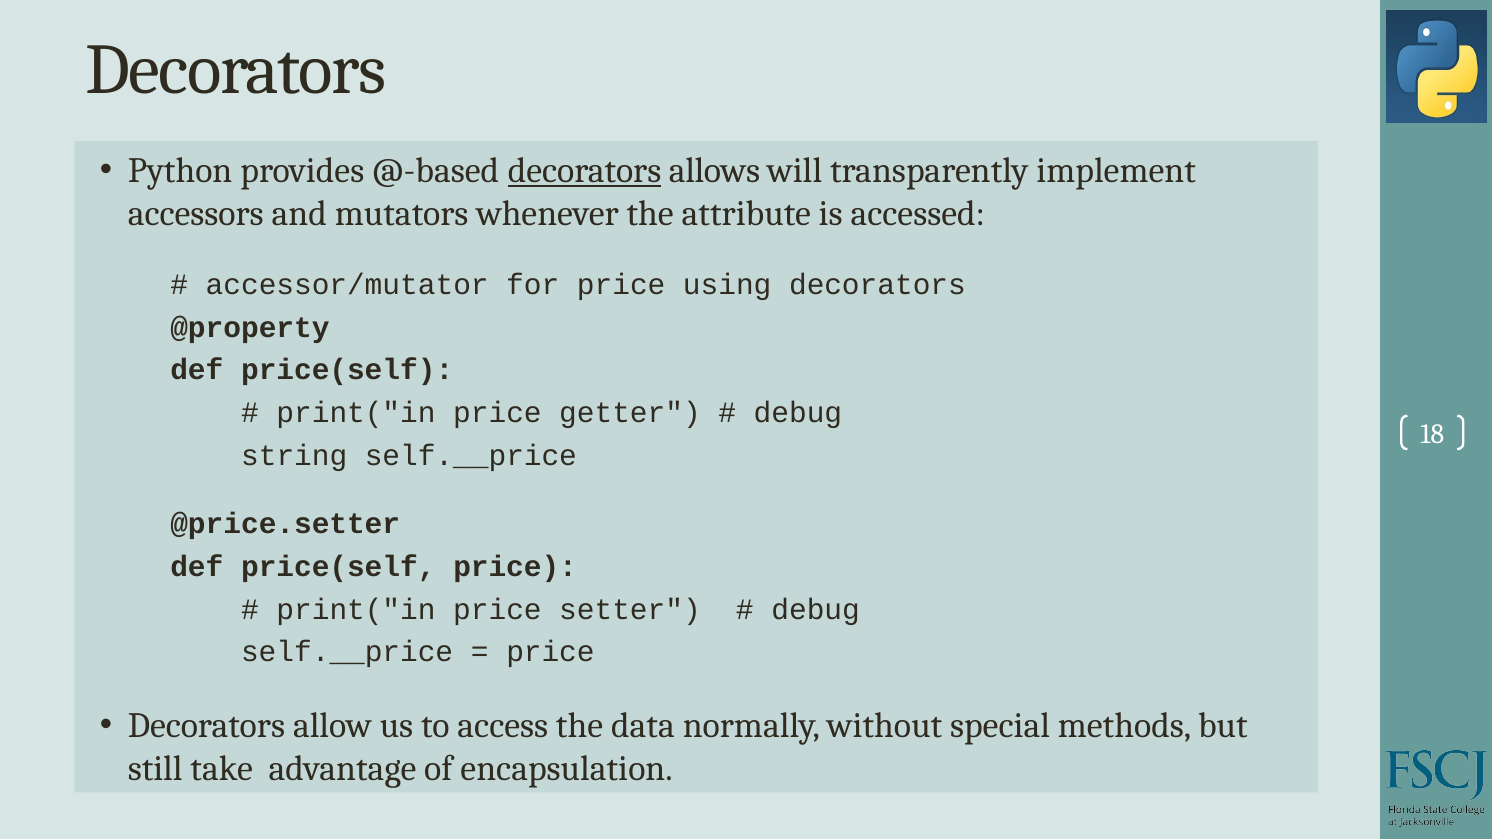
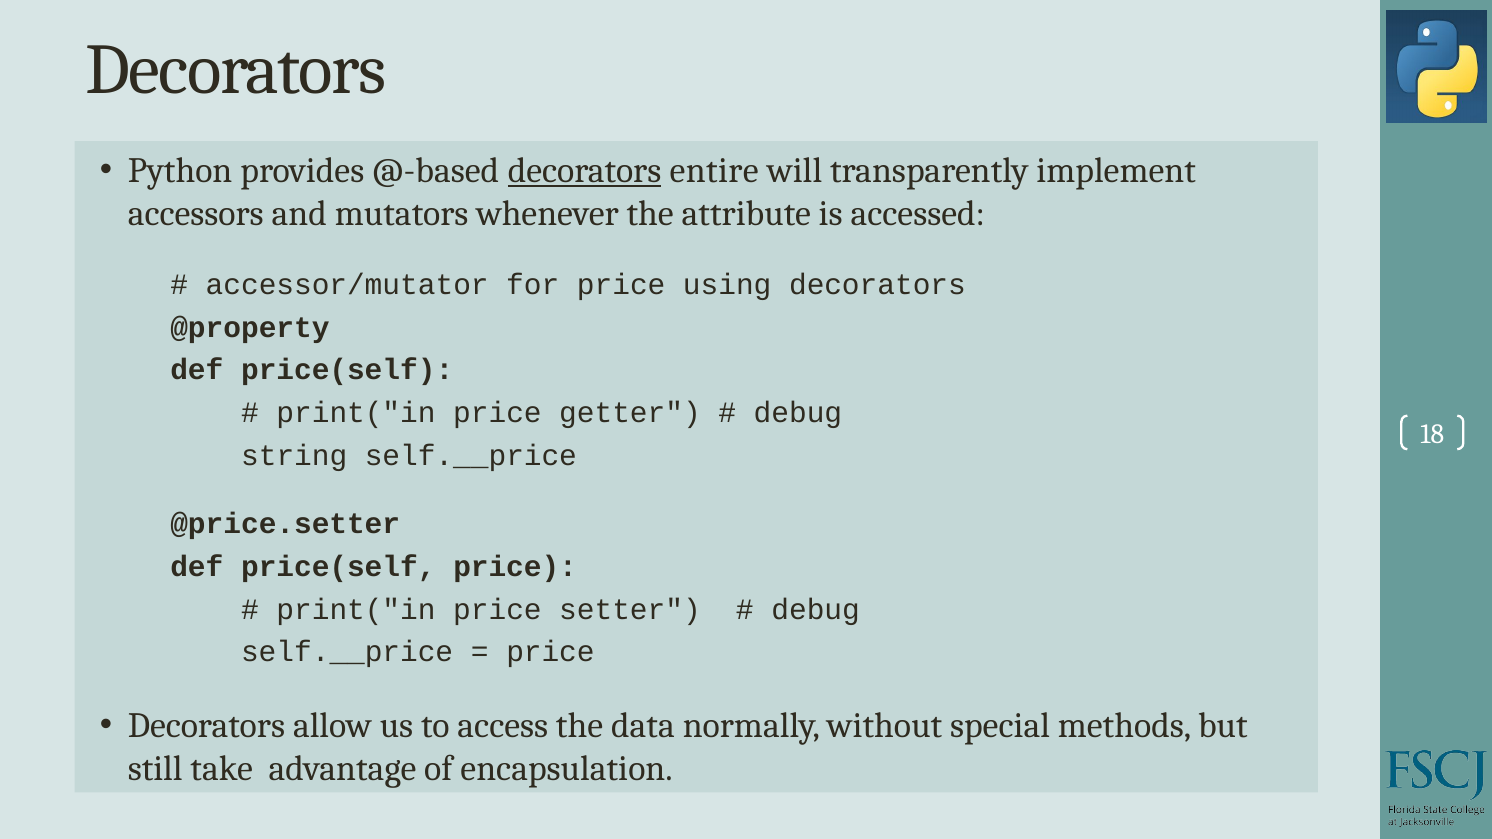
allows: allows -> entire (714, 171)
